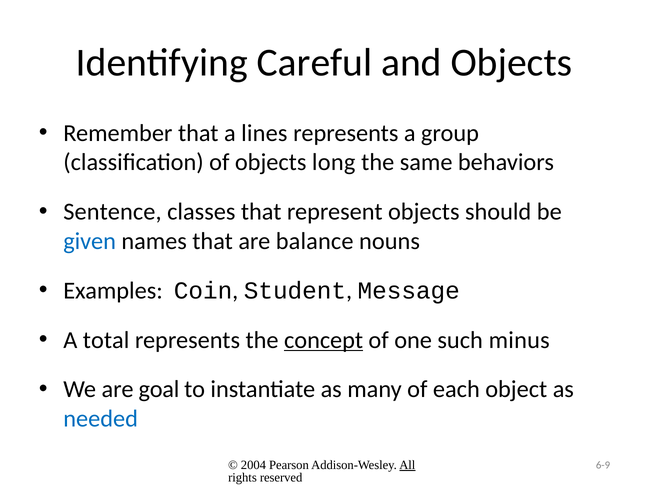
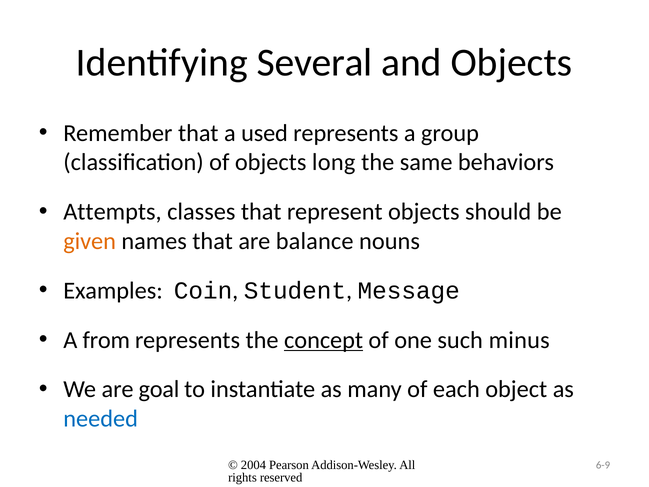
Careful: Careful -> Several (315, 63)
lines: lines -> used (265, 133)
Sentence: Sentence -> Attempts (112, 212)
given colour: blue -> orange (90, 241)
total: total -> from (106, 340)
All underline: present -> none (407, 465)
